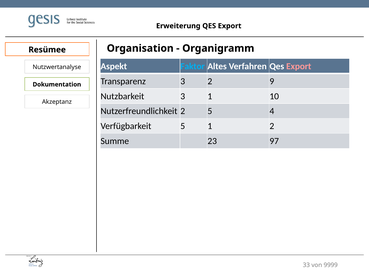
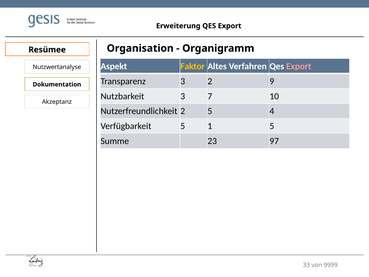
Faktor colour: light blue -> yellow (193, 66)
3 1: 1 -> 7 (210, 96)
1 2: 2 -> 5 (272, 126)
